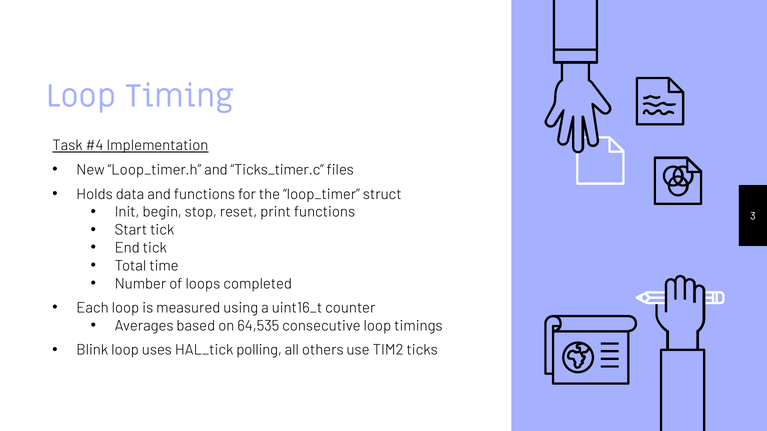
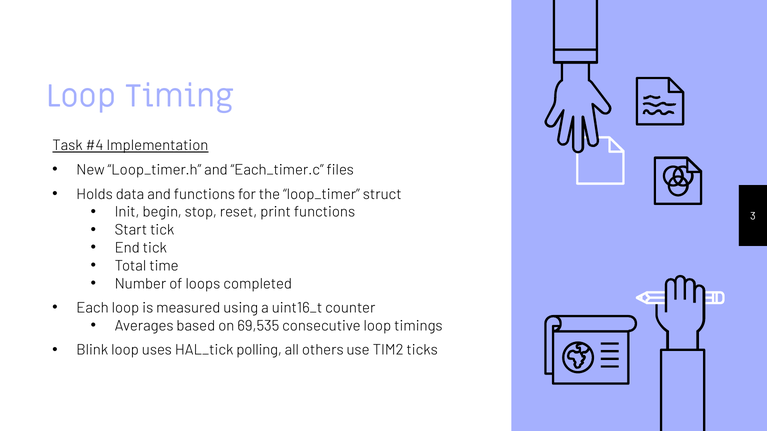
Ticks_timer.c: Ticks_timer.c -> Each_timer.c (277, 170)
64,535: 64,535 -> 69,535 (258, 326)
